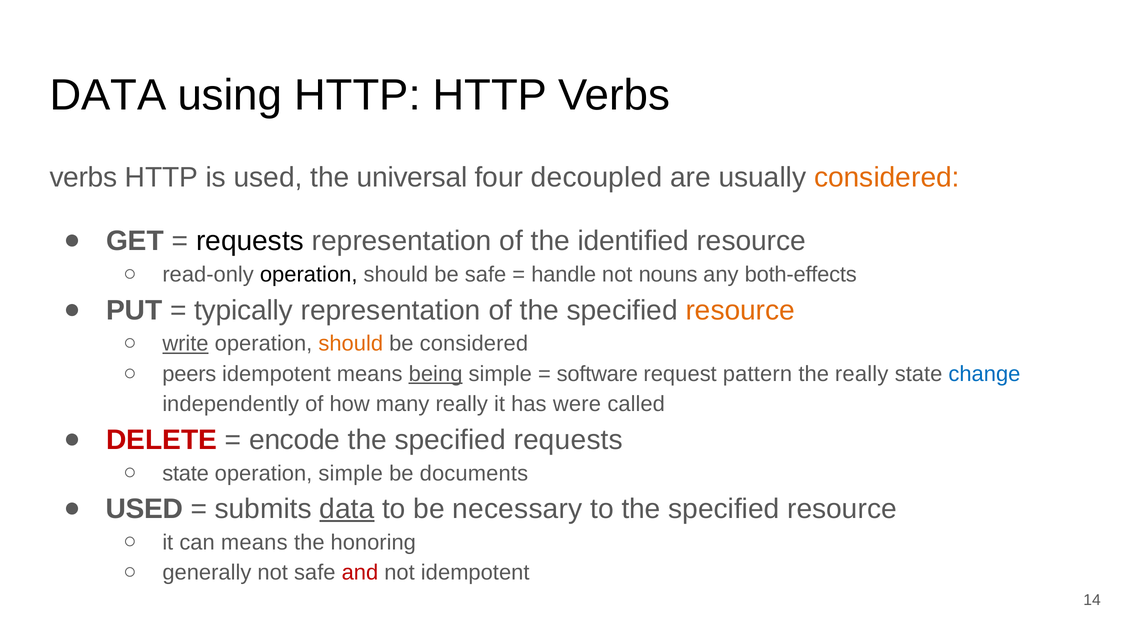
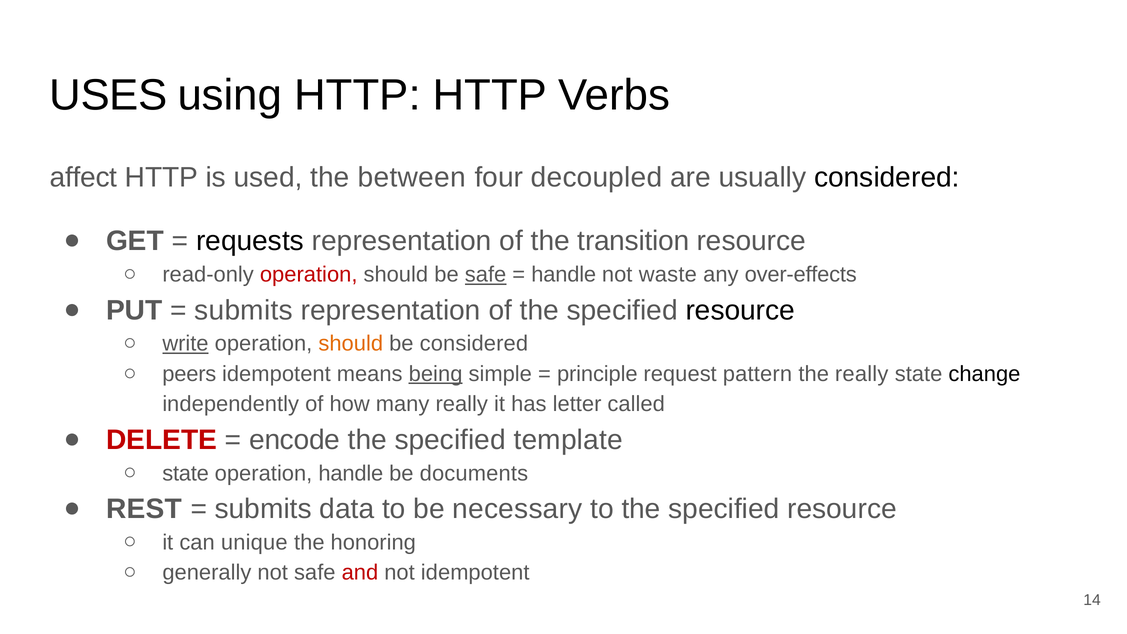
DATA: DATA -> USES (108, 95)
verbs: verbs -> affect (83, 177)
universal: universal -> between (412, 177)
considered colour: orange -> black (887, 177)
identified: identified -> transition (633, 241)
operation colour: black -> red (309, 275)
safe underline: none -> present (486, 275)
nouns: nouns -> waste (668, 275)
both-effects: both-effects -> over-effects (801, 275)
typically: typically -> submits (243, 310)
resource colour: orange -> black (740, 310)
software: software -> principle (597, 374)
change colour: blue -> black (984, 374)
were: were -> letter (577, 404)
specified requests: requests -> template (568, 440)
operation simple: simple -> handle (351, 473)
USED: USED -> REST (144, 509)
data underline: present -> none (347, 509)
can means: means -> unique (254, 542)
